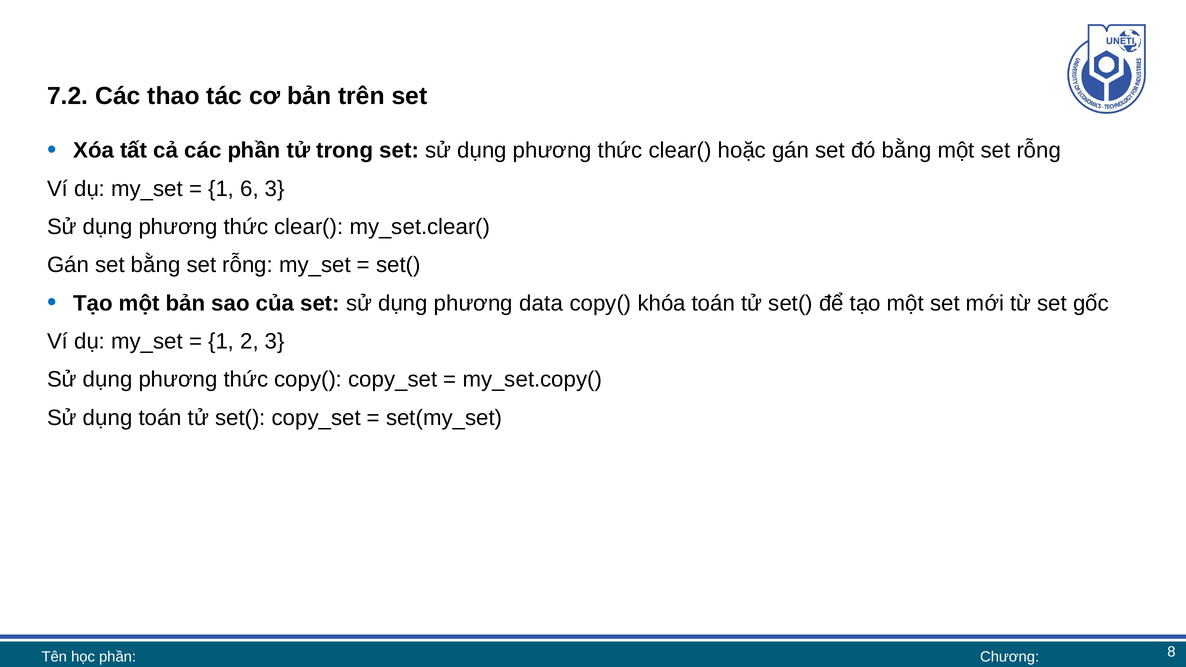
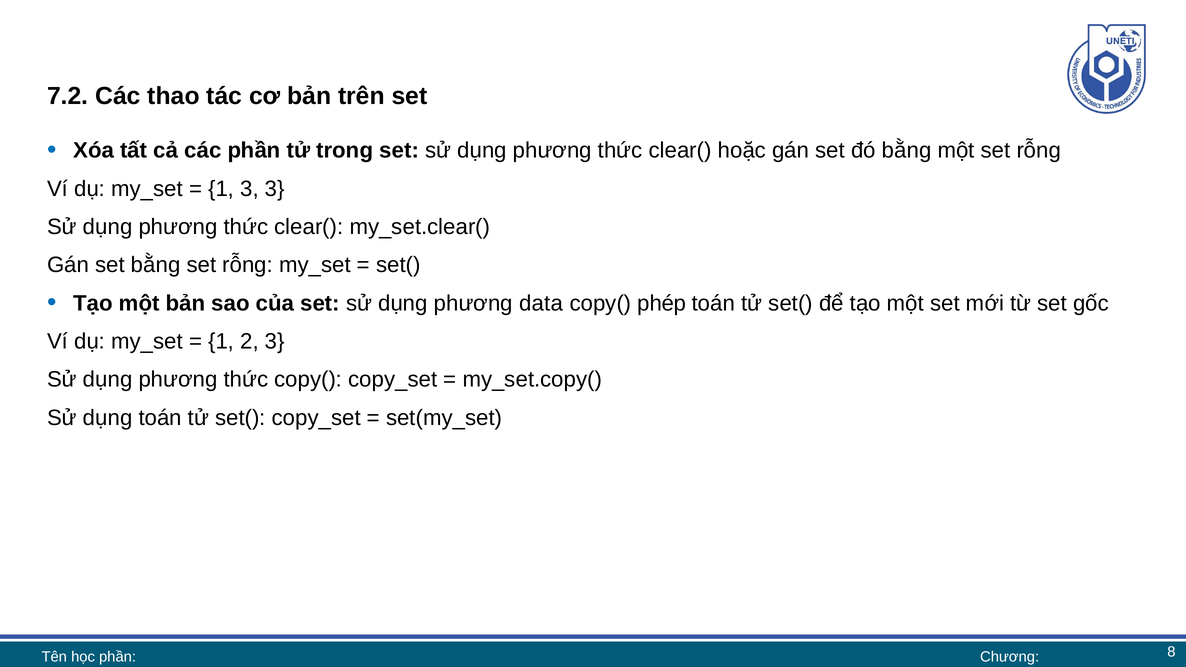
1 6: 6 -> 3 (249, 189)
khóa: khóa -> phép (662, 303)
